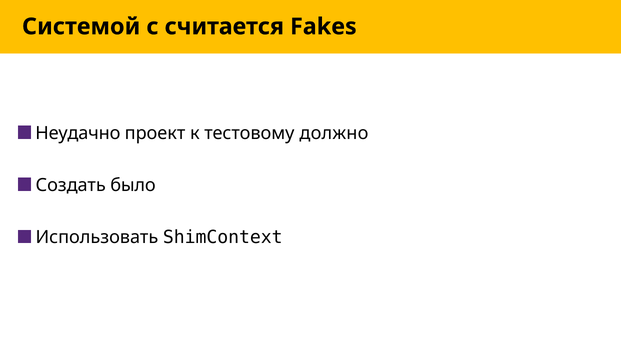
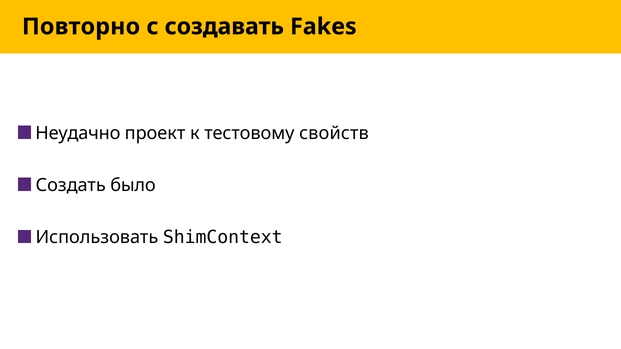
Системой: Системой -> Повторно (81, 27)
считается: считается -> создавать (224, 27)
должно: должно -> свойств (334, 133)
